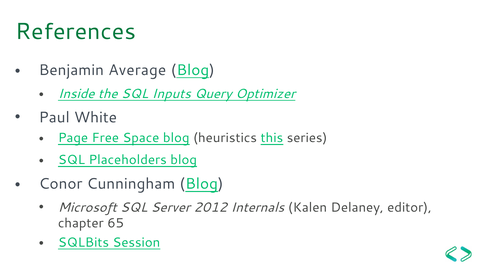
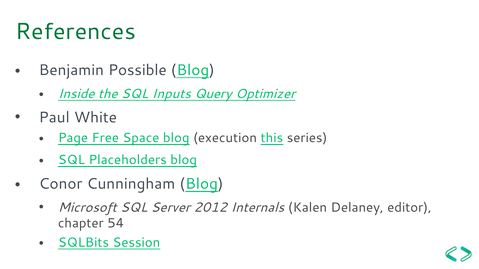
Average: Average -> Possible (137, 70)
heuristics: heuristics -> execution (225, 138)
65: 65 -> 54 (116, 224)
